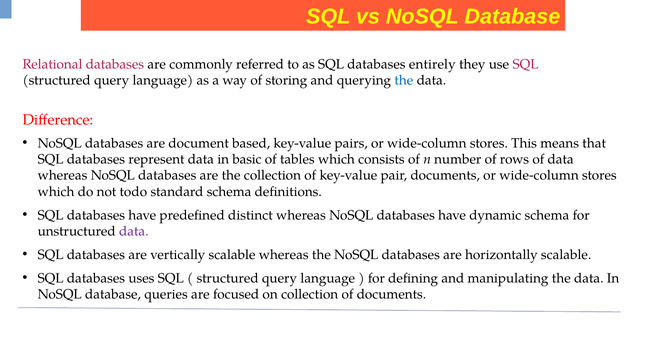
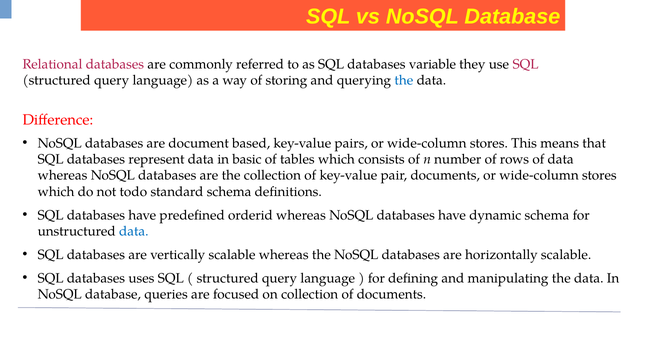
entirely: entirely -> variable (432, 64)
distinct: distinct -> orderid (250, 215)
data colour: purple -> blue (134, 231)
